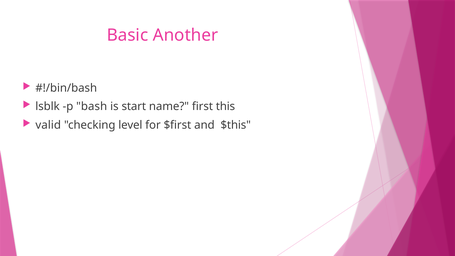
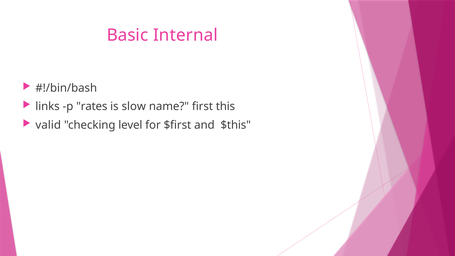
Another: Another -> Internal (185, 35)
lsblk: lsblk -> links (48, 107)
bash: bash -> rates (92, 107)
start: start -> slow (134, 107)
